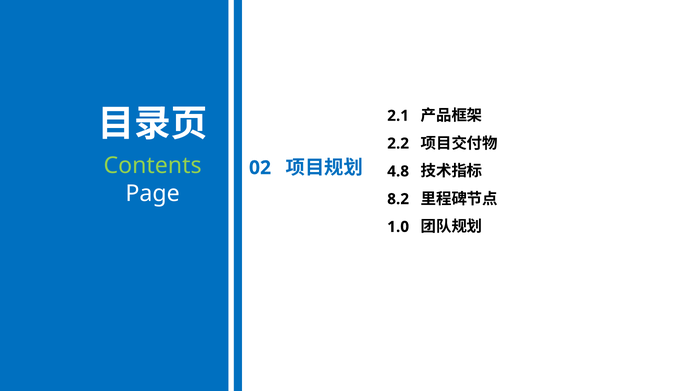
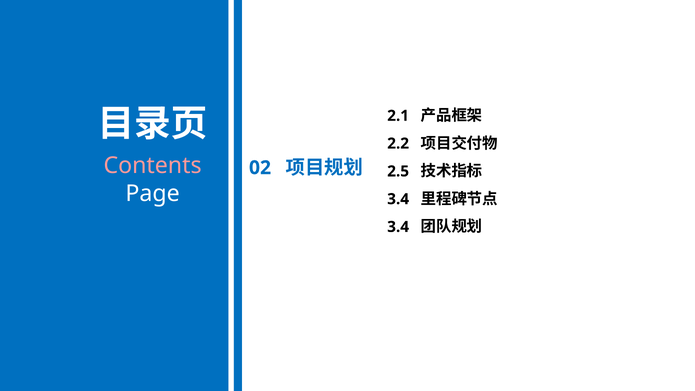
Contents colour: light green -> pink (153, 166)
4.8: 4.8 -> 2.5 (398, 171)
8.2: 8.2 -> 3.4 (398, 199)
1.0: 1.0 -> 3.4 (398, 227)
